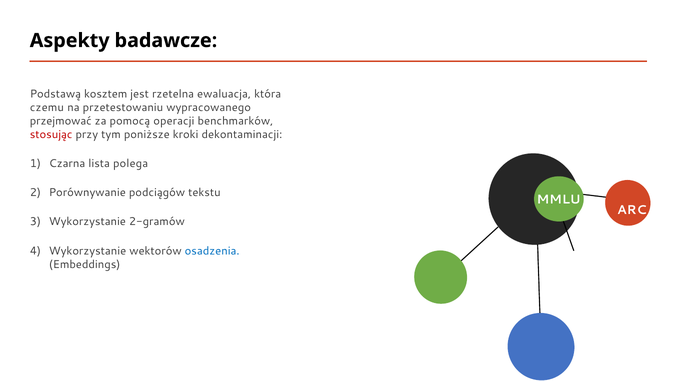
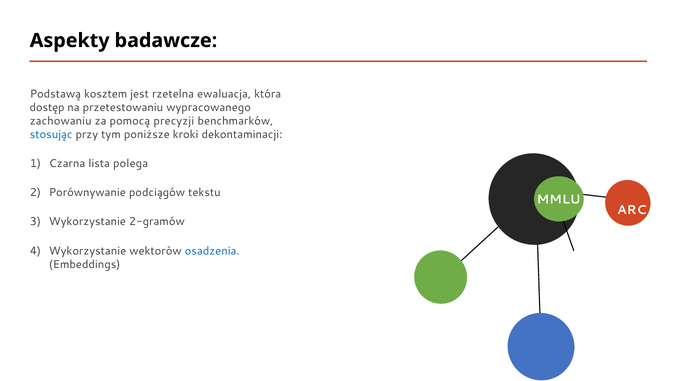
czemu: czemu -> dostęp (47, 107)
przejmować: przejmować -> zachowaniu (61, 121)
operacji: operacji -> precyzji (174, 121)
stosując colour: red -> blue (51, 135)
